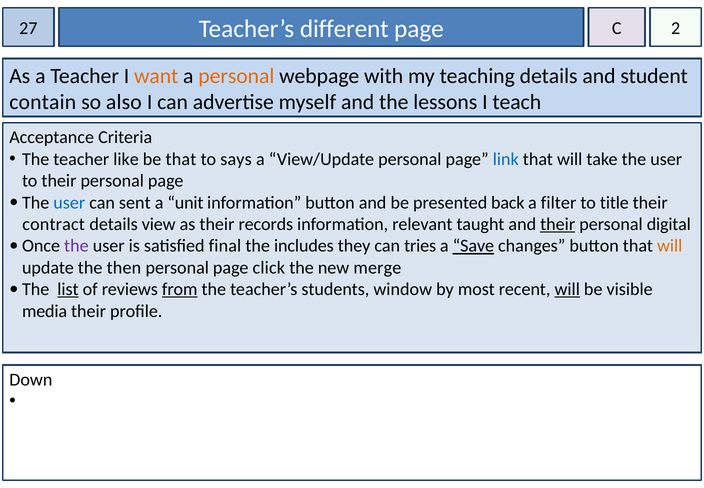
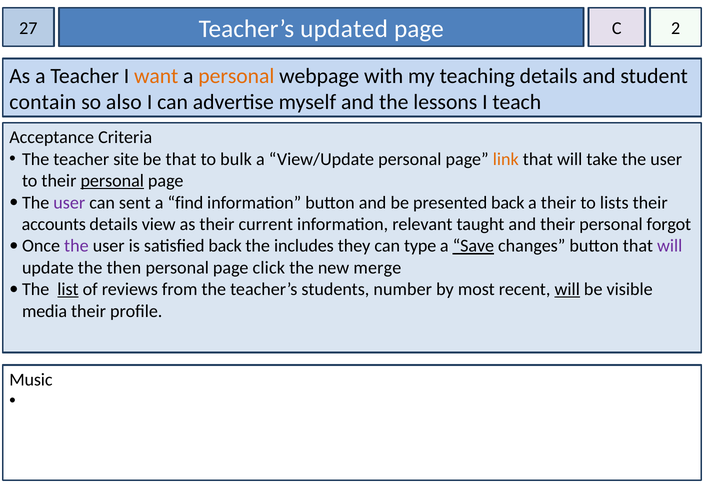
different: different -> updated (344, 29)
like: like -> site (126, 159)
says: says -> bulk (236, 159)
link colour: blue -> orange (506, 159)
personal underline: none -> present (112, 181)
user colour: blue -> purple (69, 202)
unit: unit -> find (185, 202)
a filter: filter -> their (559, 202)
title: title -> lists (614, 202)
contract: contract -> accounts (54, 224)
records: records -> current (266, 224)
their underline: present -> none (558, 224)
digital: digital -> forgot (669, 224)
satisfied final: final -> back (225, 246)
tries: tries -> type (420, 246)
will colour: orange -> purple (670, 246)
from underline: present -> none (180, 289)
window: window -> number (403, 289)
Down: Down -> Music (31, 379)
